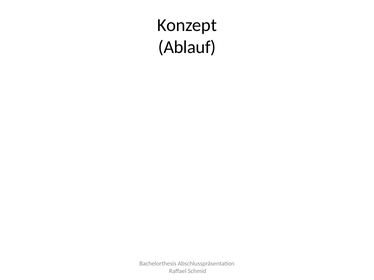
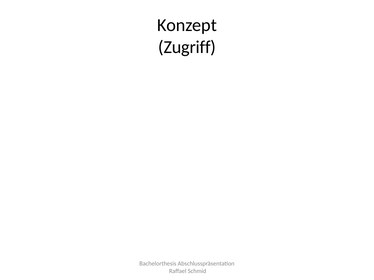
Ablauf: Ablauf -> Zugriff (187, 47)
